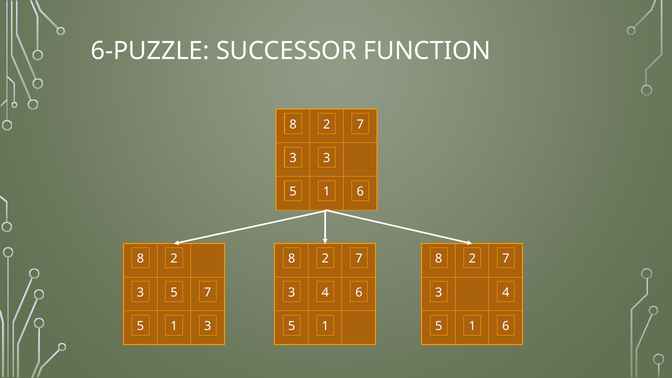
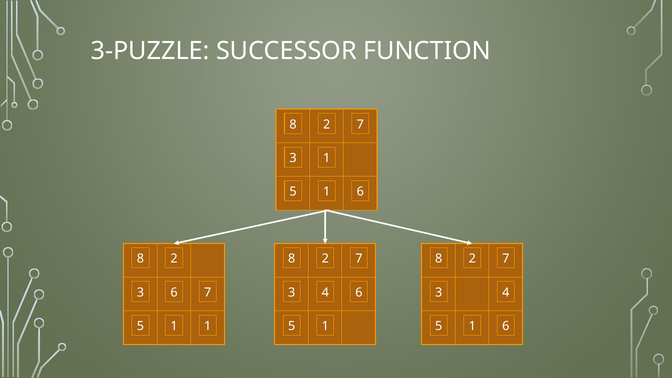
6-PUZZLE: 6-PUZZLE -> 3-PUZZLE (150, 51)
3 3: 3 -> 1 (327, 158)
5: 5 -> 6 (174, 292)
5 3: 3 -> 1 (208, 326)
